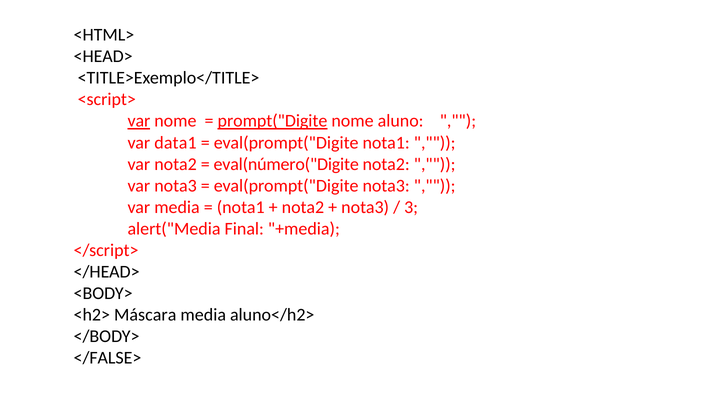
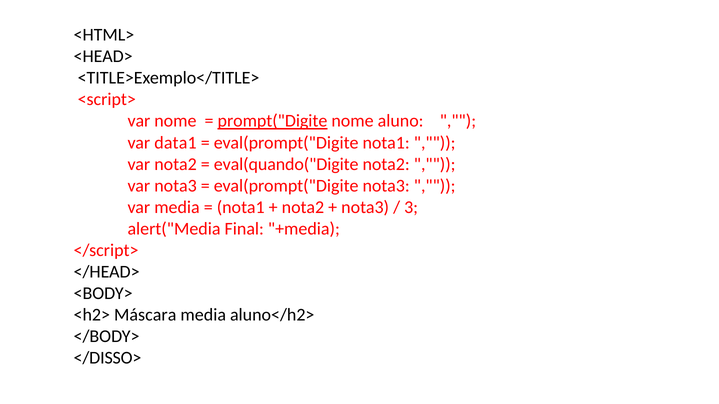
var underline: present -> none (139, 121)
eval(número("Digite: eval(número("Digite -> eval(quando("Digite (286, 164)
</FALSE>: </FALSE> -> </DISSO> (108, 358)
